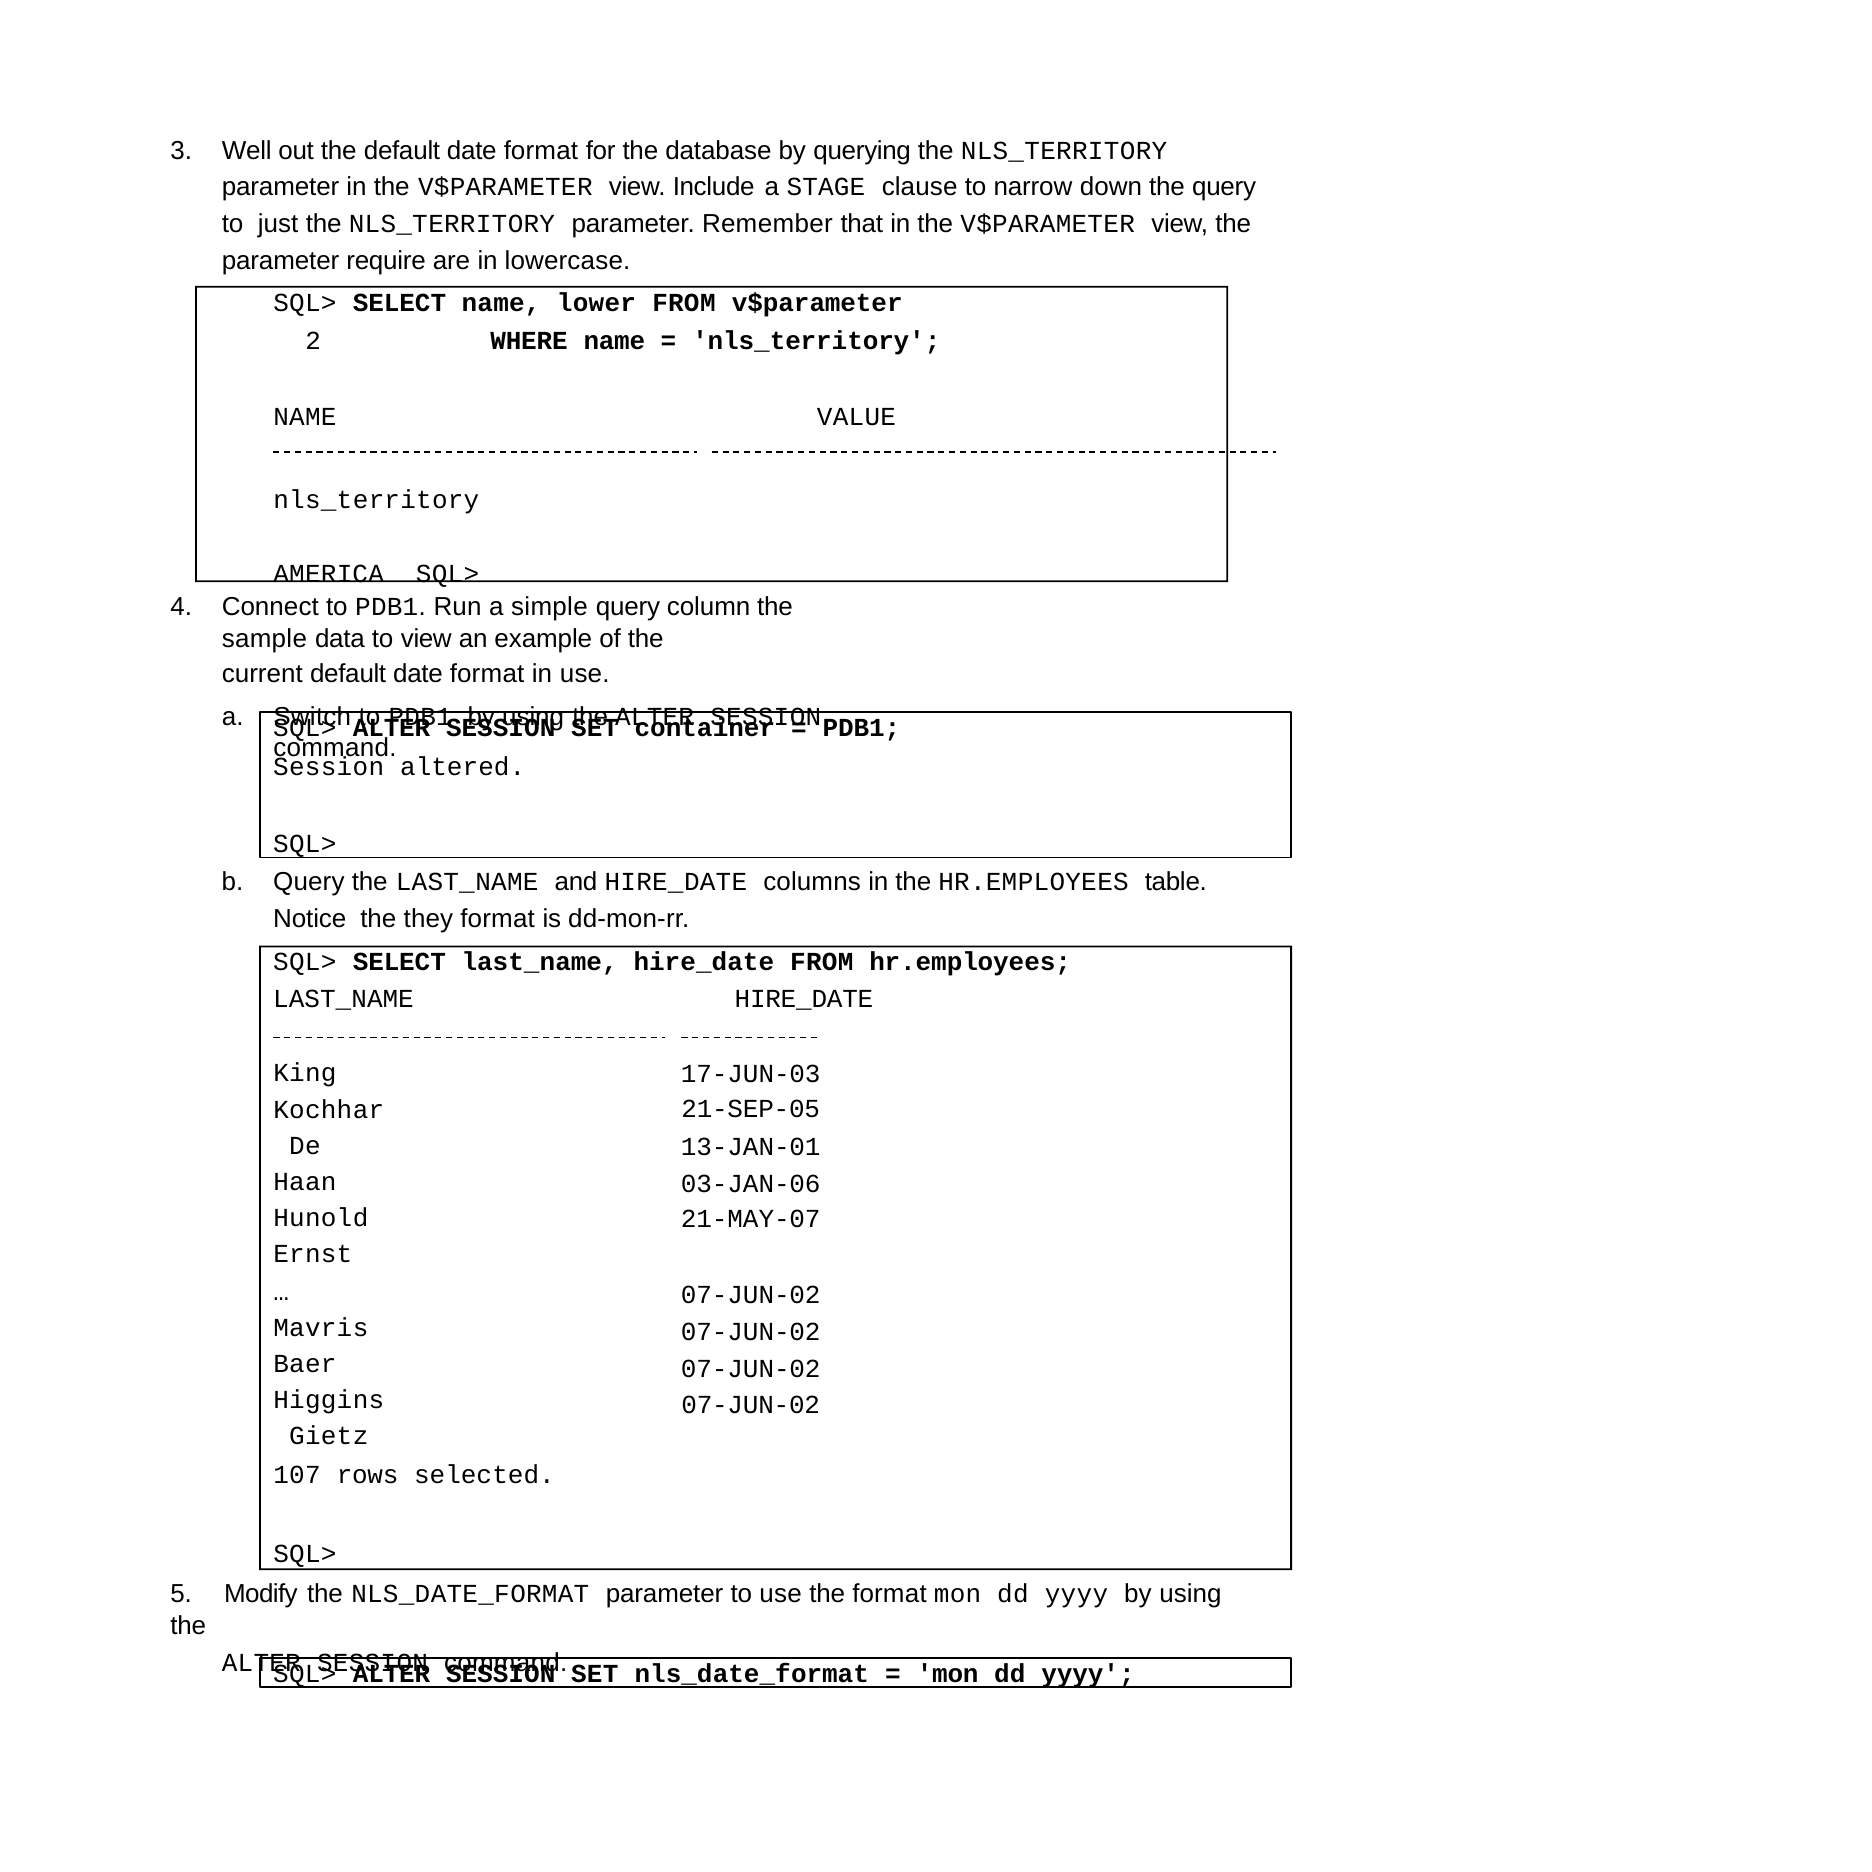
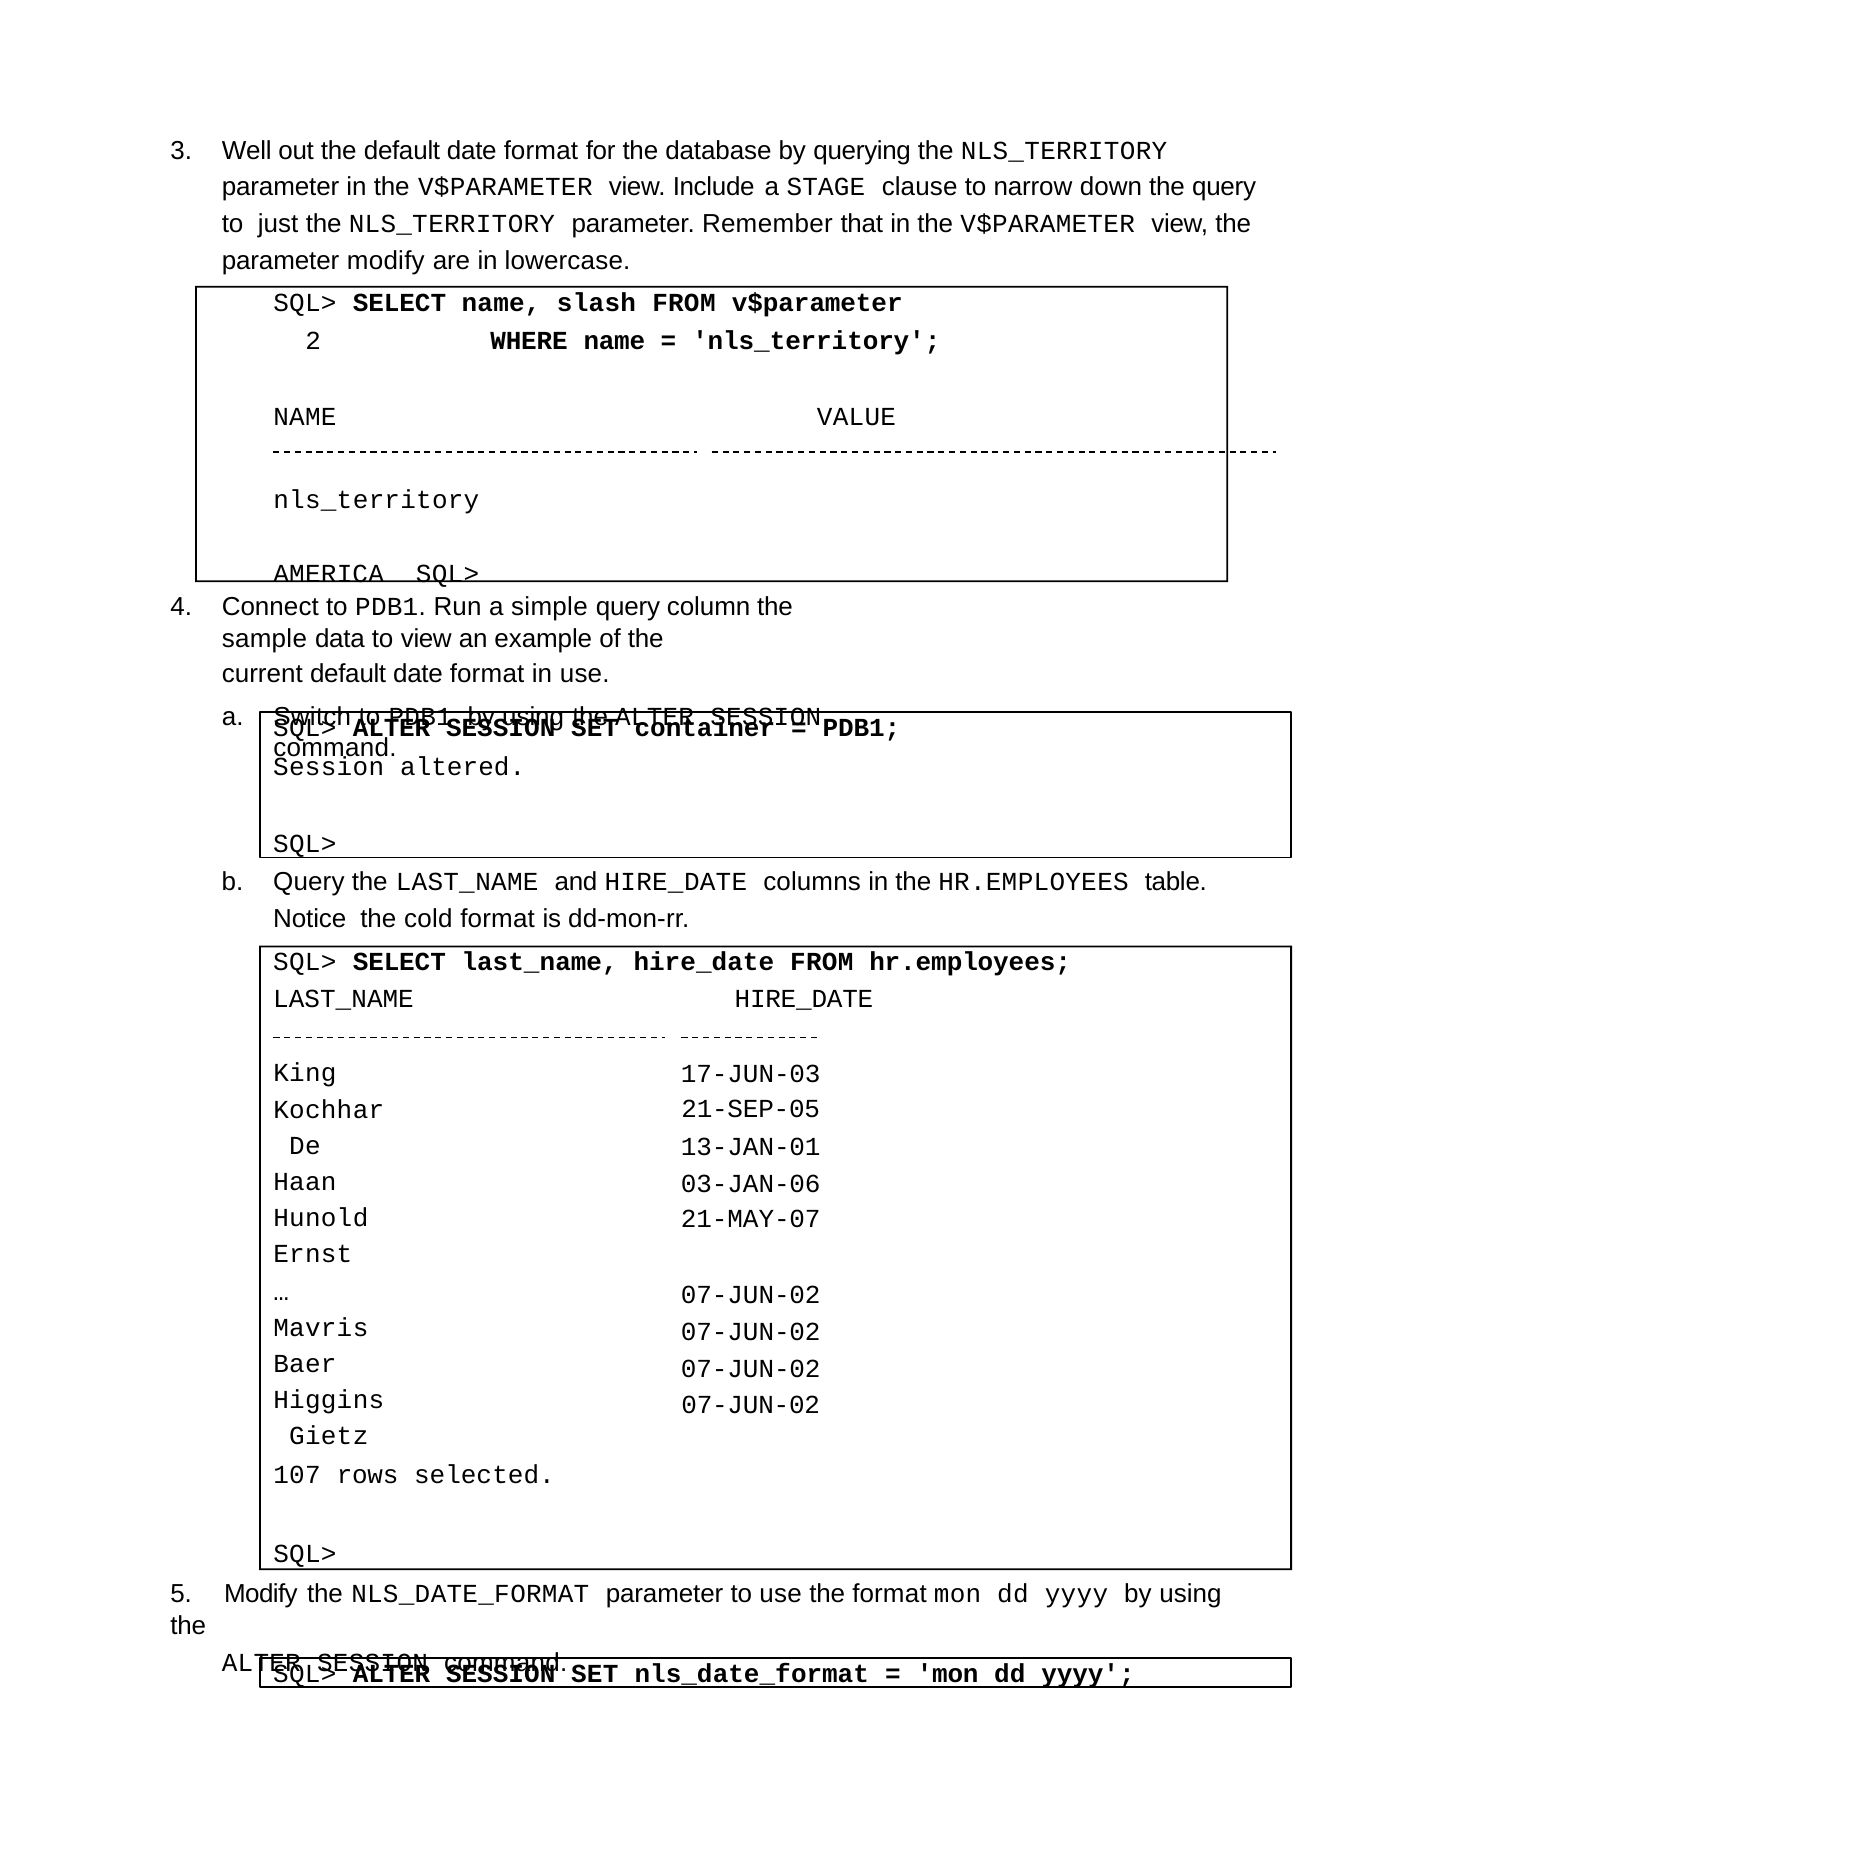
parameter require: require -> modify (386, 260)
lower: lower -> slash (596, 303)
they: they -> cold (428, 919)
